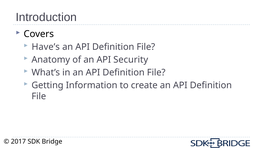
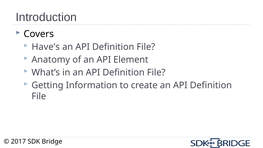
Security: Security -> Element (131, 60)
